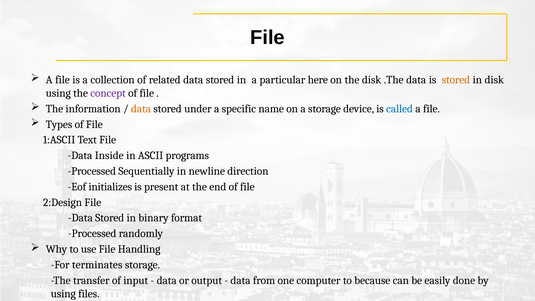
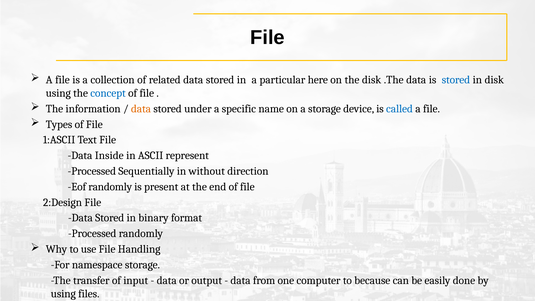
stored colour: orange -> blue (456, 80)
concept colour: purple -> blue (108, 93)
programs: programs -> represent (187, 156)
newline: newline -> without (207, 171)
Eof initializes: initializes -> randomly (110, 187)
terminates: terminates -> namespace (97, 265)
